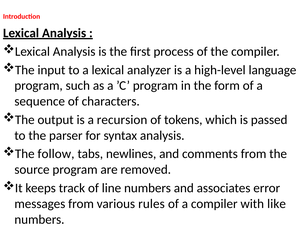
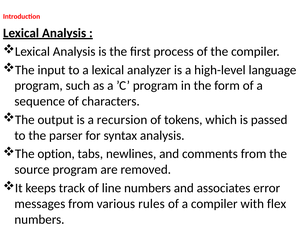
follow: follow -> option (56, 153)
like: like -> flex (277, 203)
